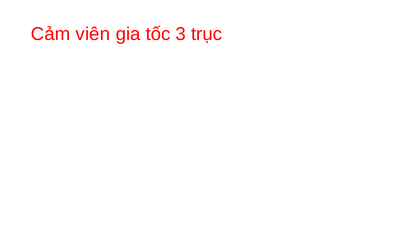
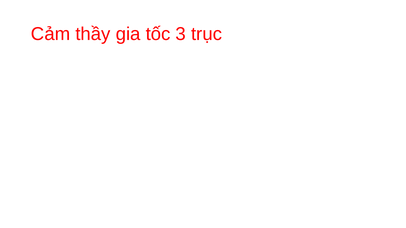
viên: viên -> thầy (93, 34)
